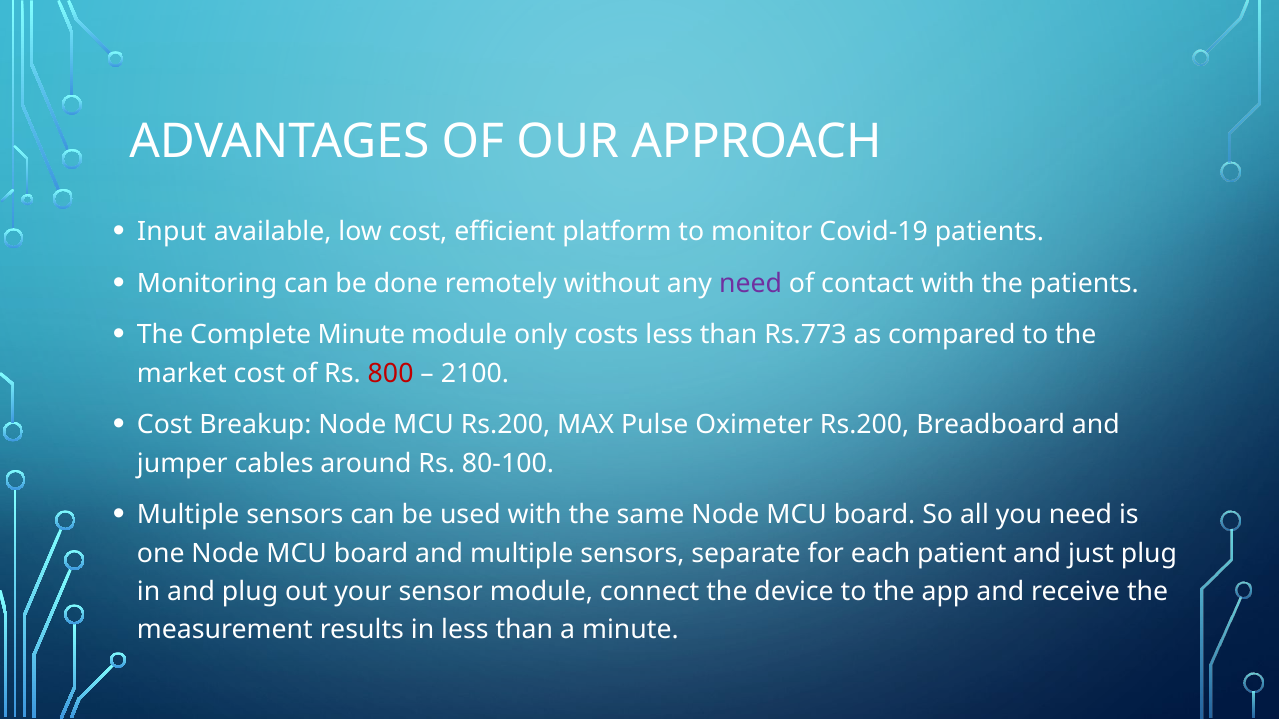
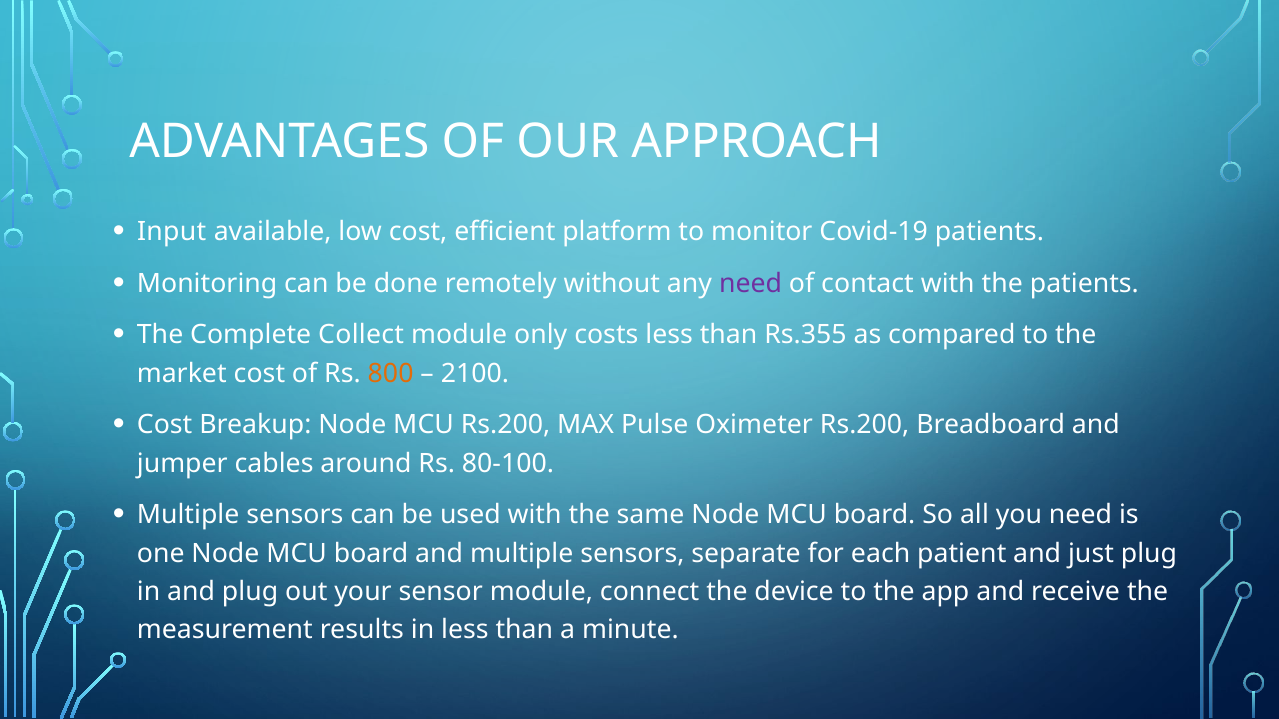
Complete Minute: Minute -> Collect (361, 335)
Rs.773: Rs.773 -> Rs.355 (805, 335)
800 colour: red -> orange (391, 374)
